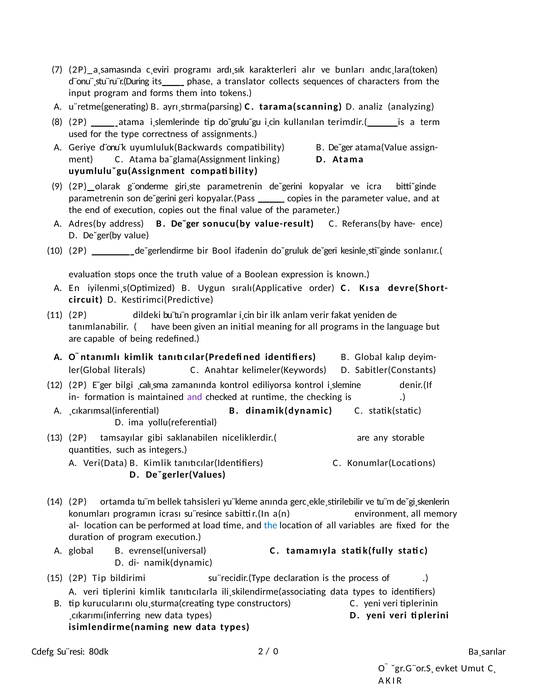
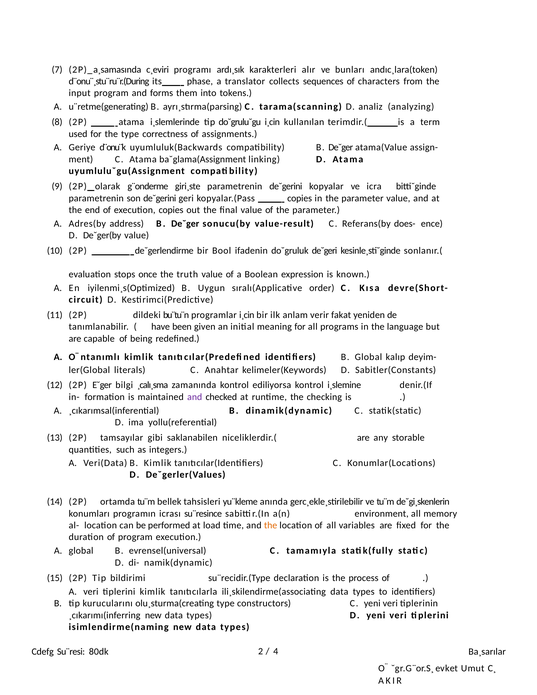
have-: have- -> does- (405, 224)
the colour: blue -> orange (271, 525)
0: 0 -> 4 (276, 651)
